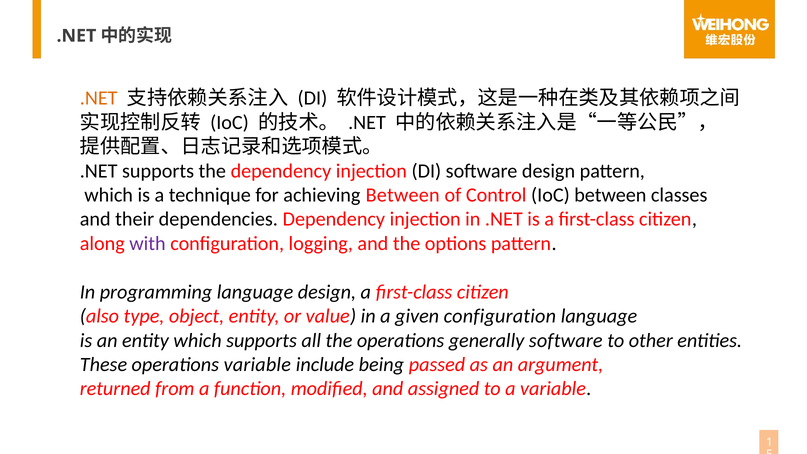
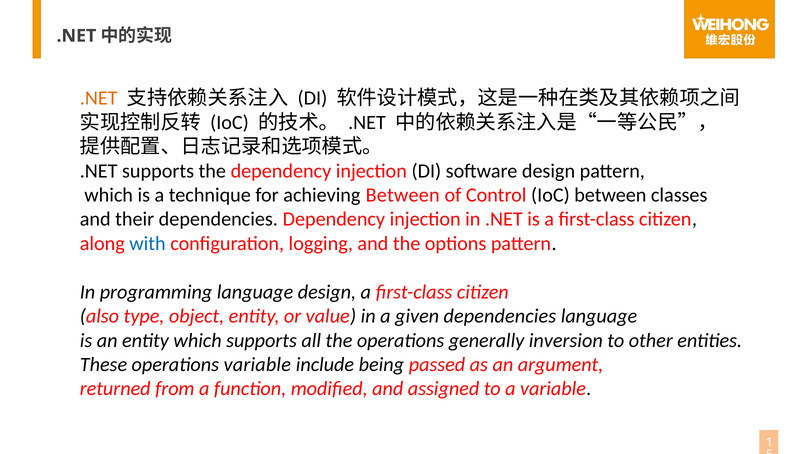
with colour: purple -> blue (148, 244)
given configuration: configuration -> dependencies (500, 316)
generally software: software -> inversion (566, 340)
